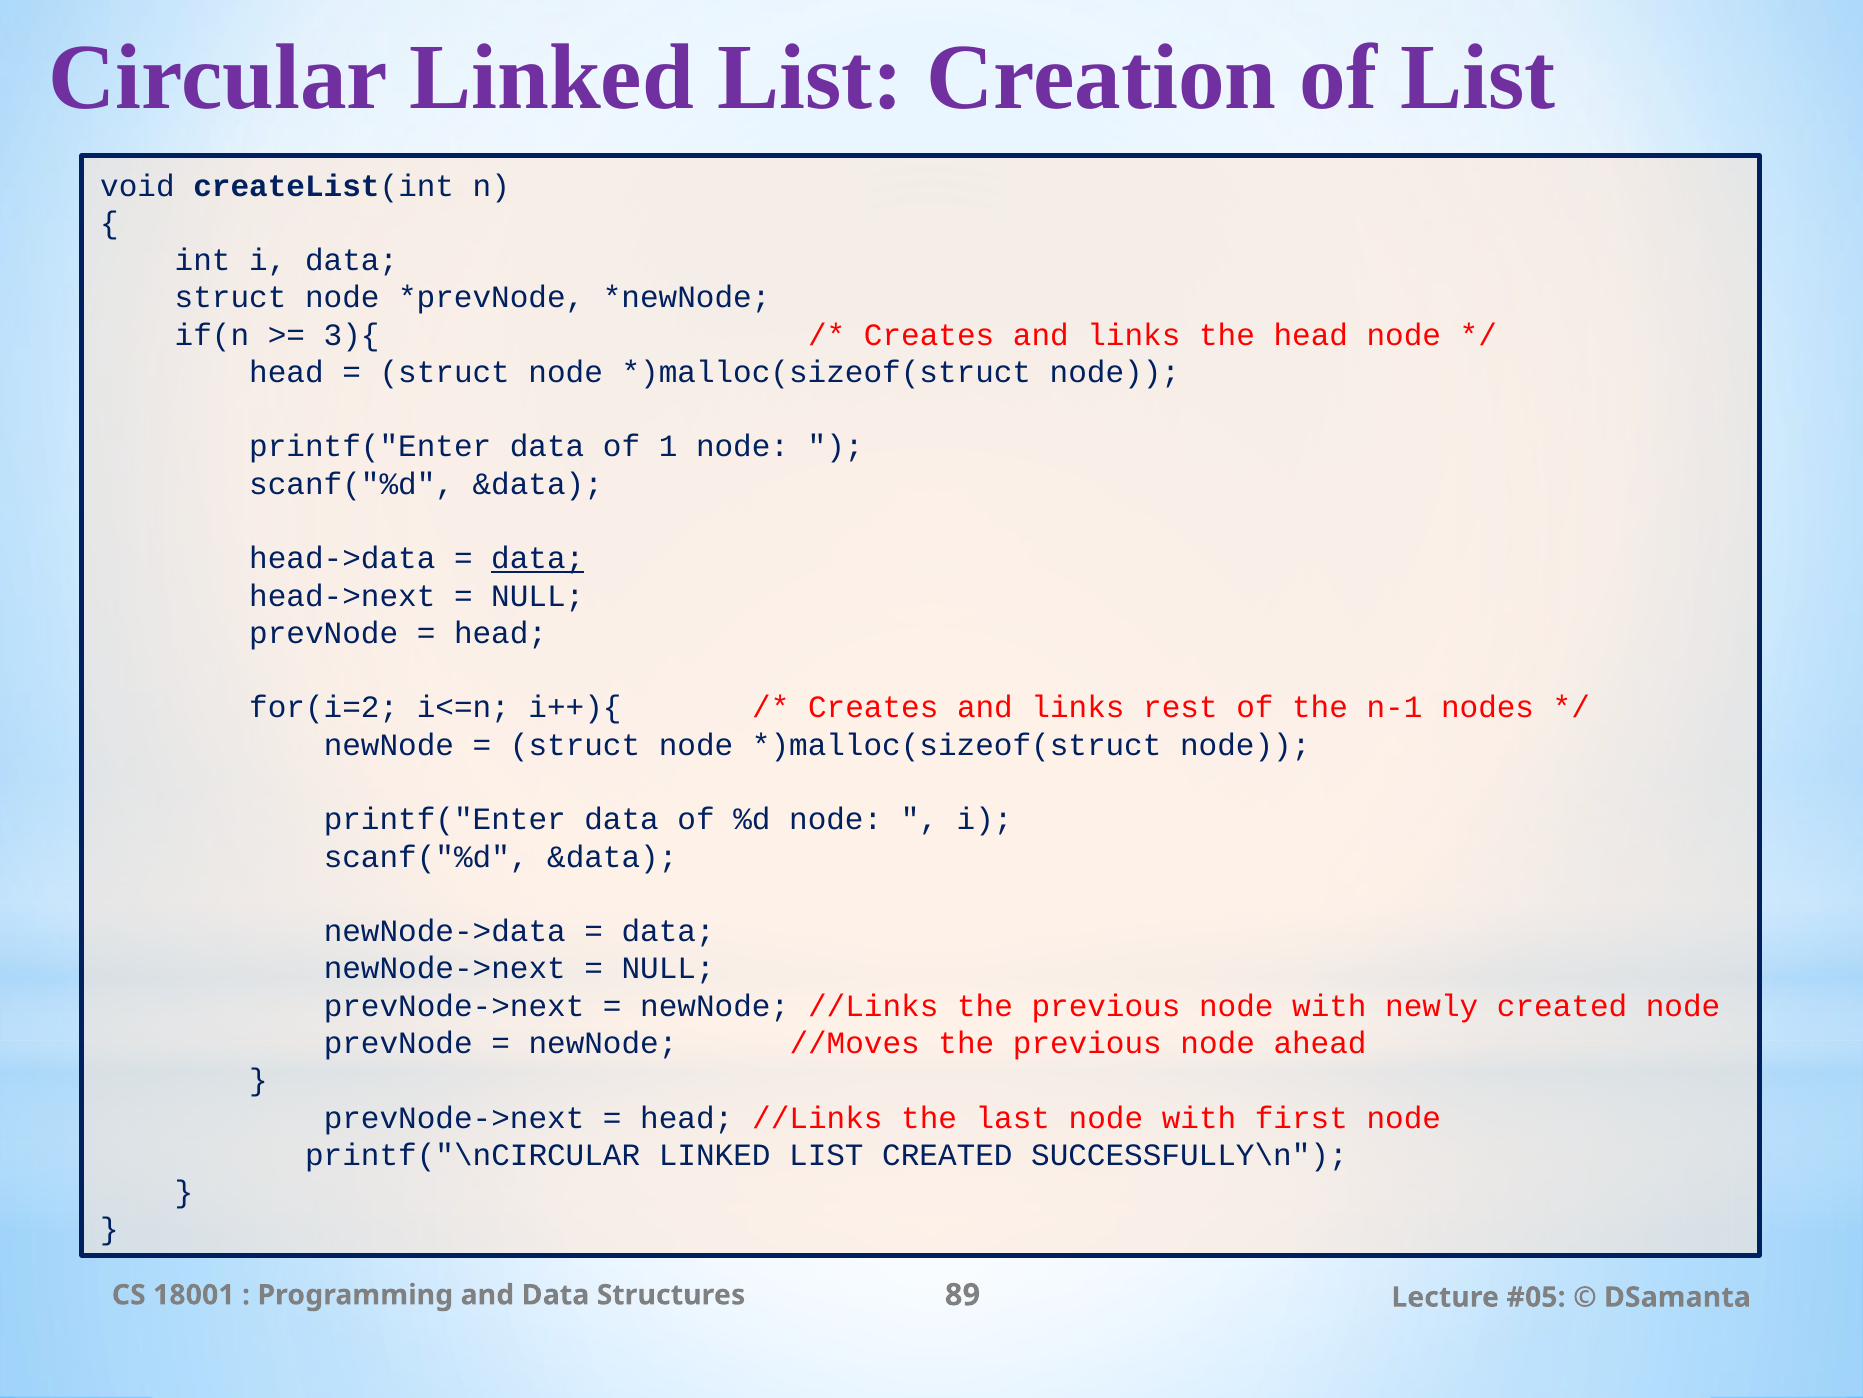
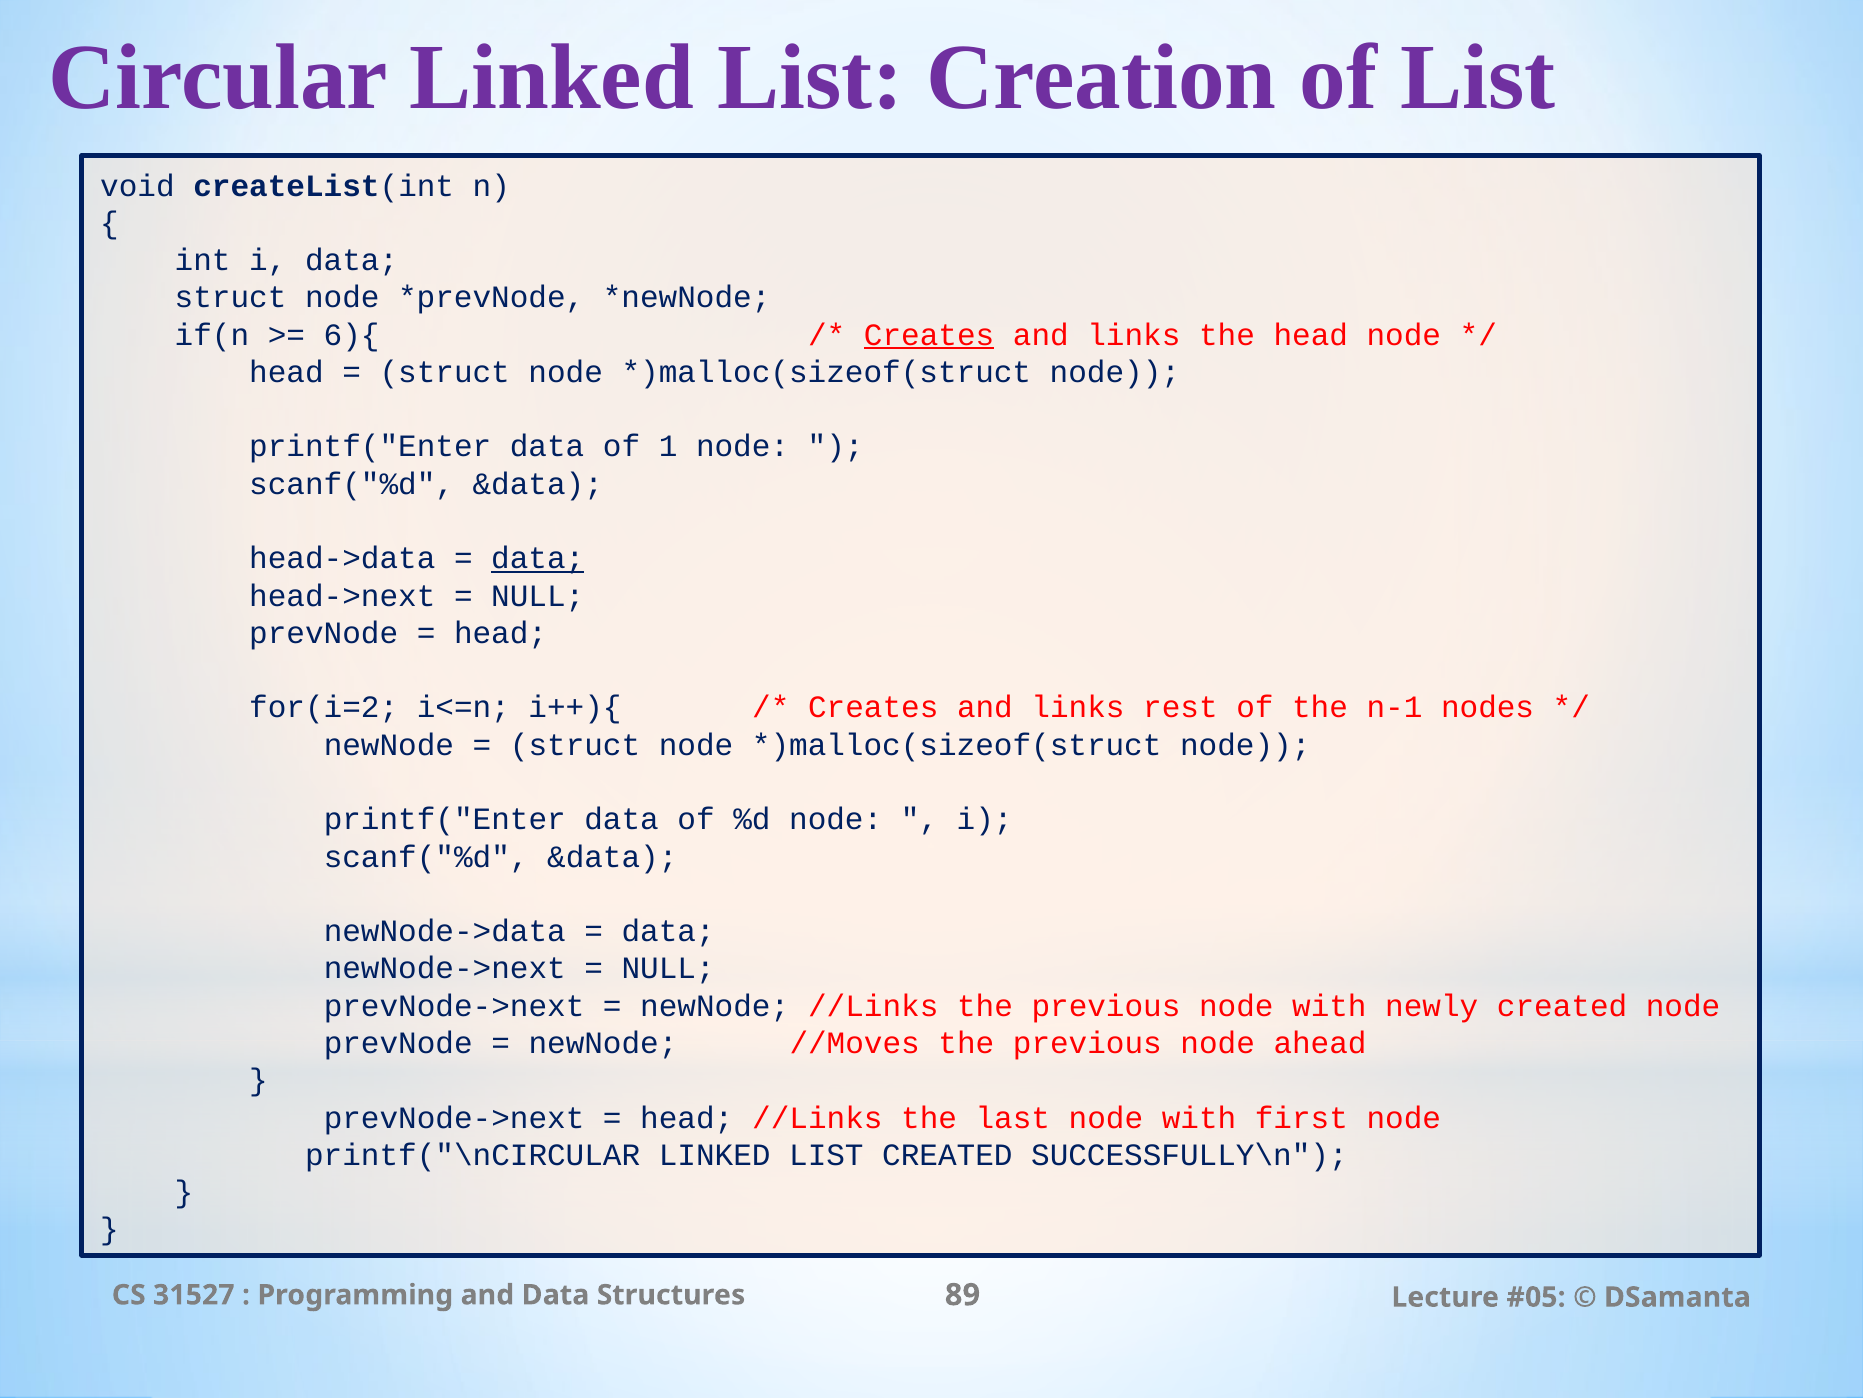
3){: 3){ -> 6){ (352, 335)
Creates underline: none -> present (929, 335)
18001: 18001 -> 31527 (194, 1294)
